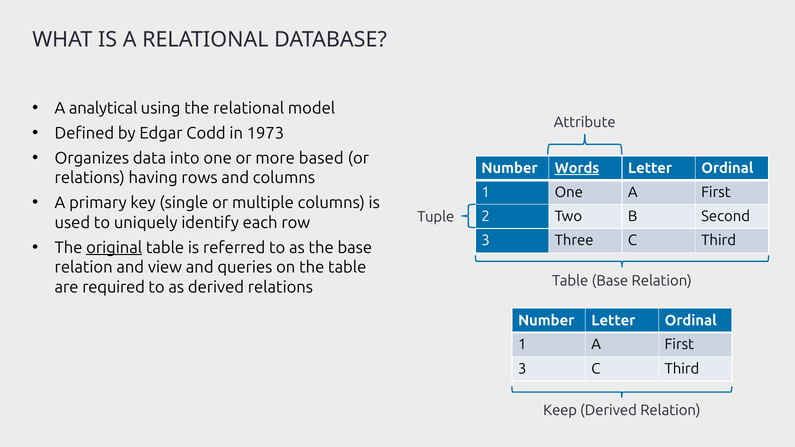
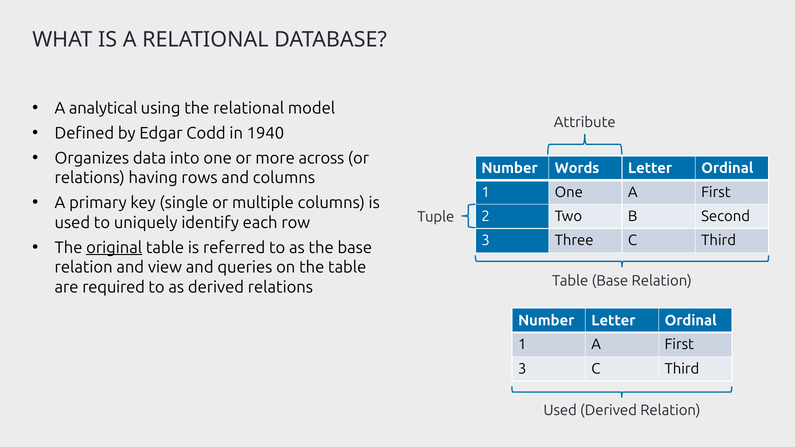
1973: 1973 -> 1940 (265, 133)
based: based -> across (321, 158)
Words underline: present -> none (577, 168)
Keep: Keep -> Used (560, 411)
